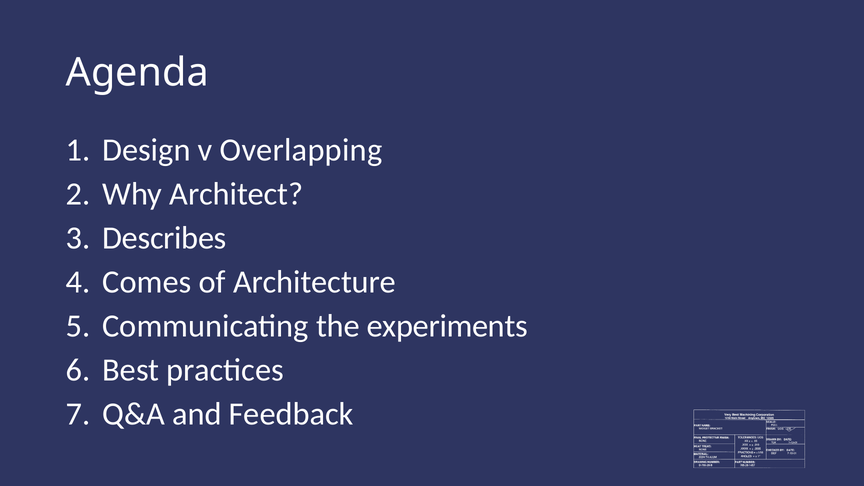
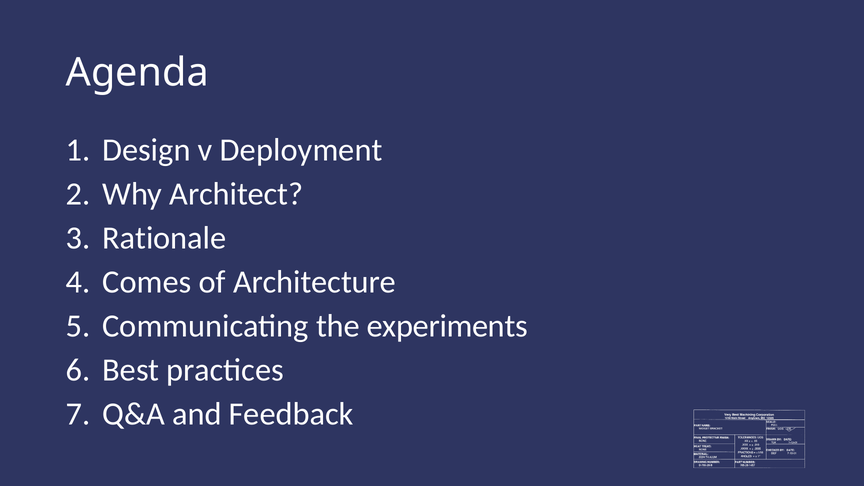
Overlapping: Overlapping -> Deployment (301, 150)
Describes: Describes -> Rationale (164, 238)
